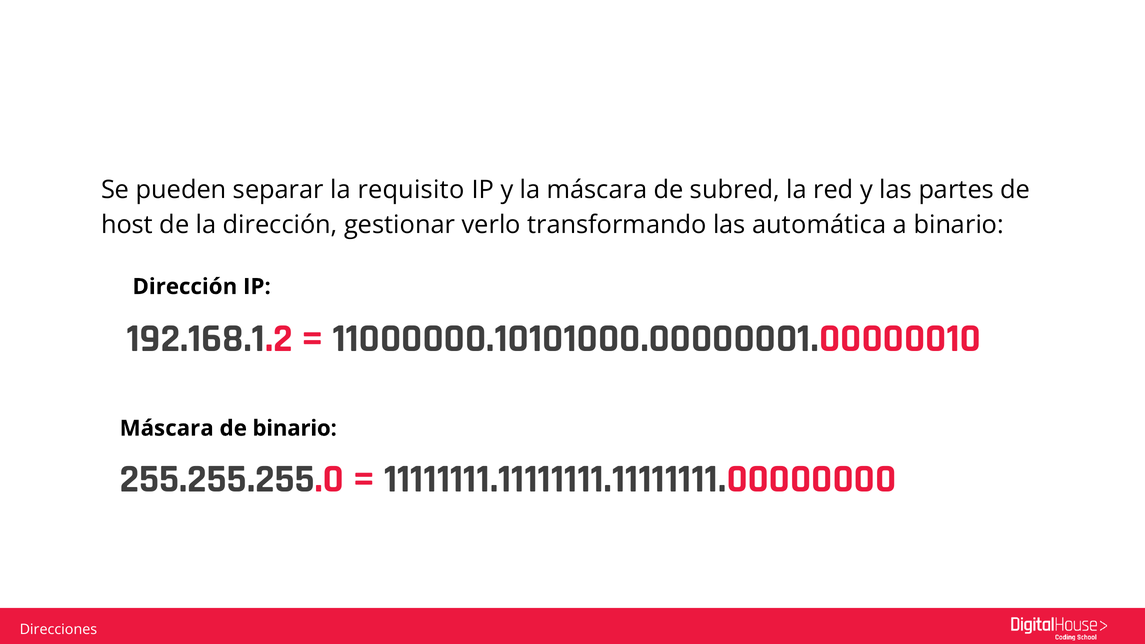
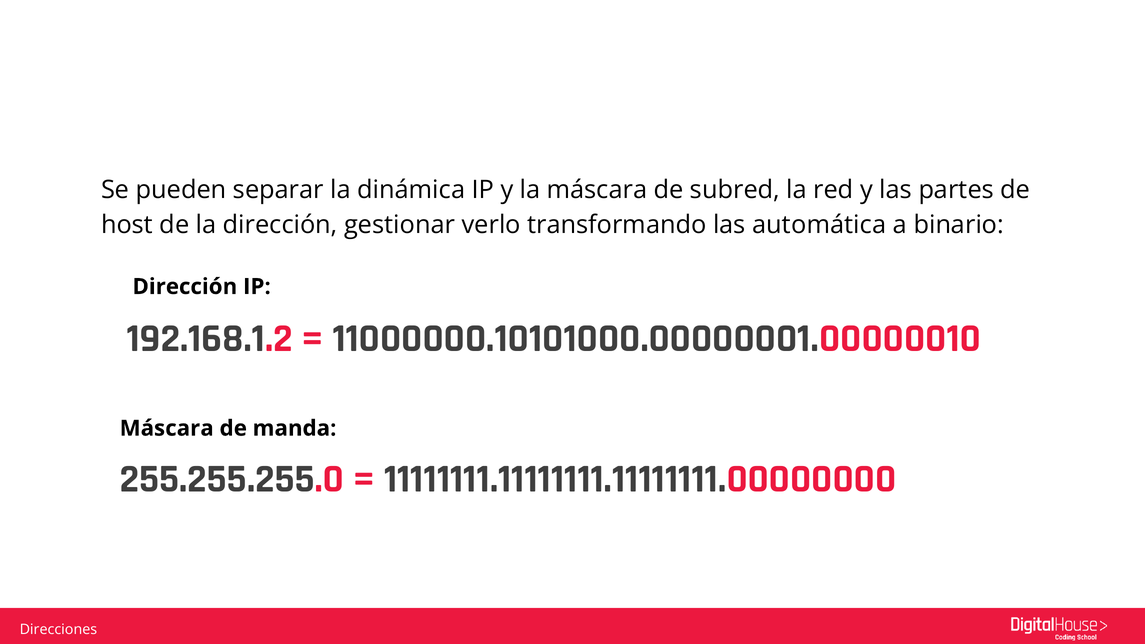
requisito: requisito -> dinámica (411, 190)
de binario: binario -> manda (295, 428)
